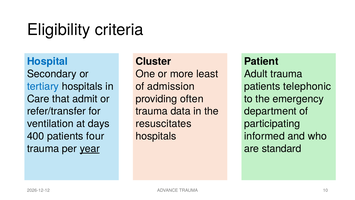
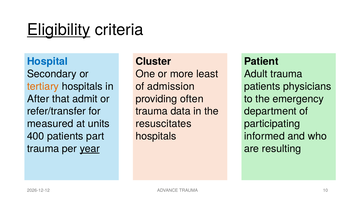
Eligibility underline: none -> present (59, 30)
tertiary colour: blue -> orange (43, 86)
telephonic: telephonic -> physicians (307, 86)
Care: Care -> After (38, 99)
ventilation: ventilation -> measured (50, 124)
days: days -> units (99, 124)
four: four -> part (95, 136)
standard: standard -> resulting (281, 148)
